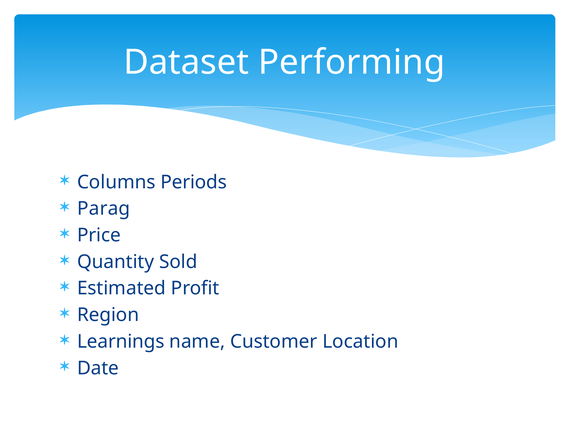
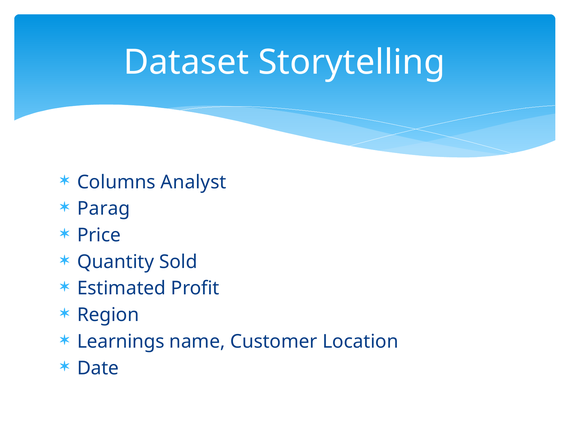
Performing: Performing -> Storytelling (352, 62)
Periods: Periods -> Analyst (194, 182)
